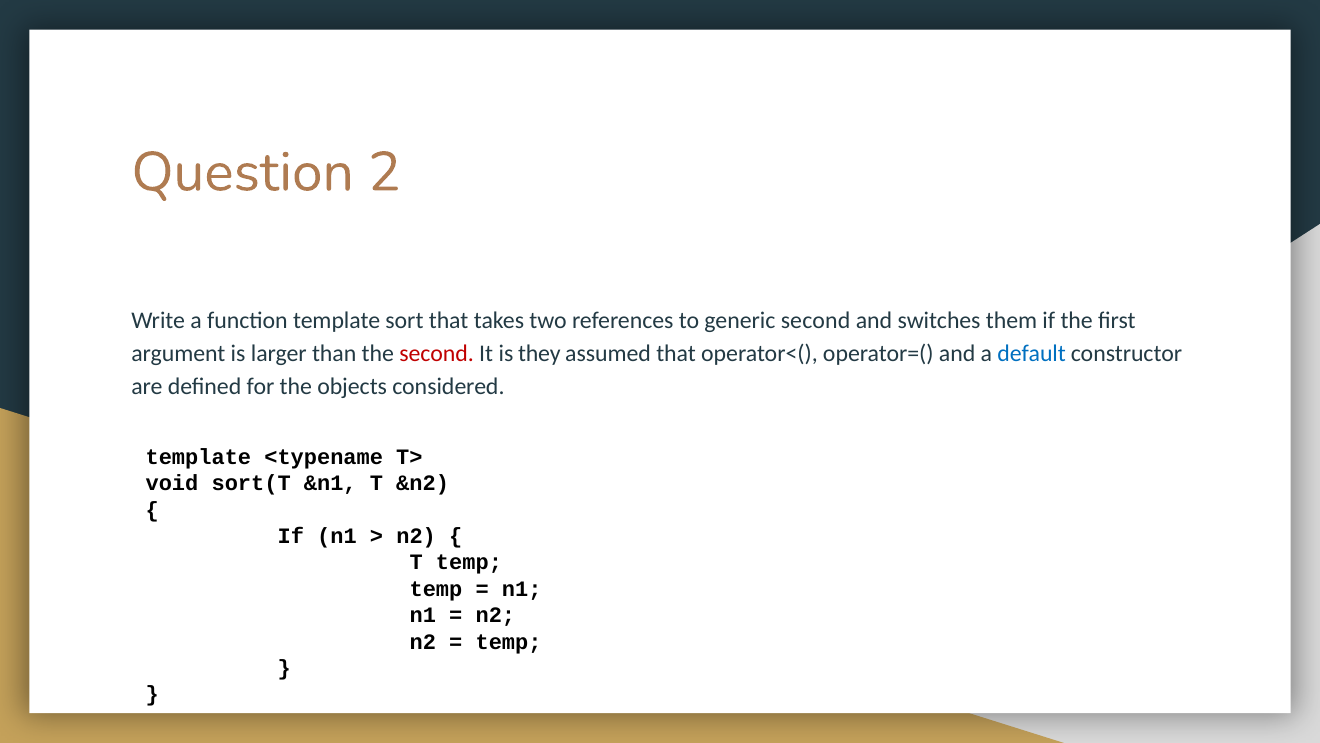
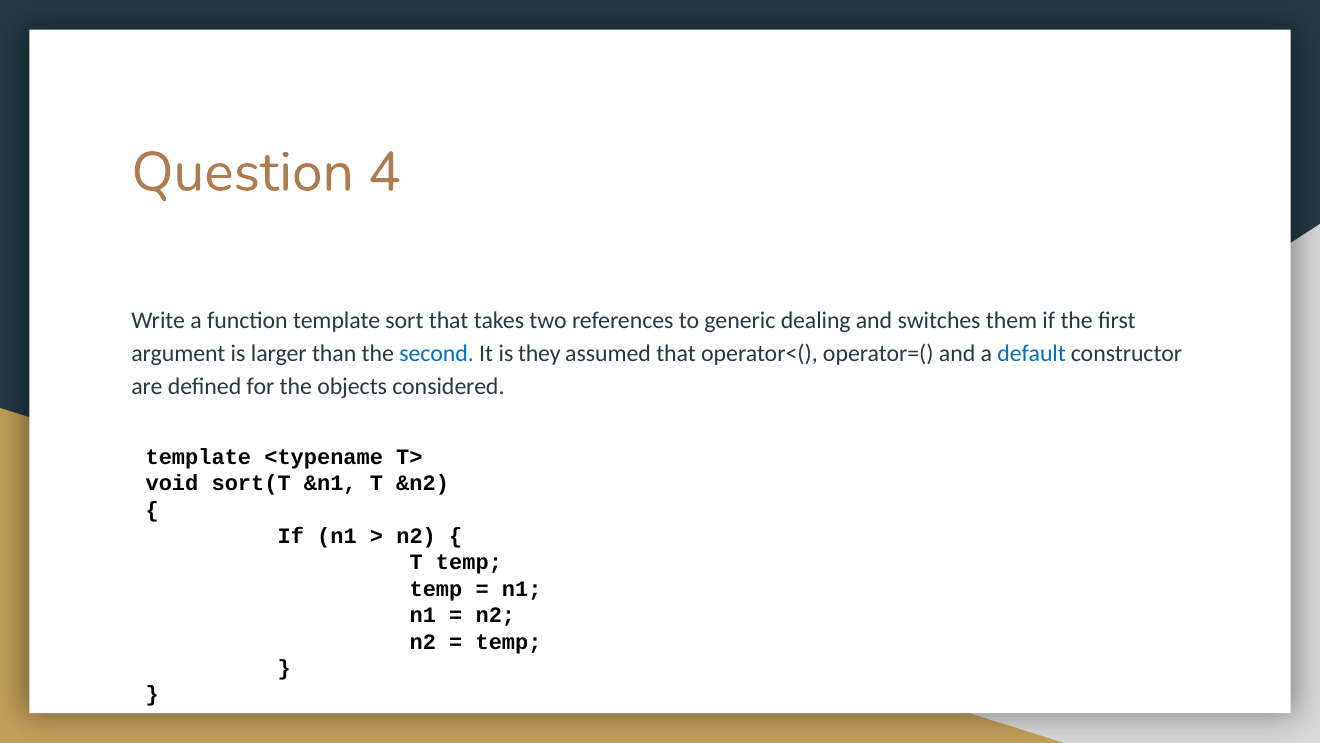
2: 2 -> 4 (384, 172)
generic second: second -> dealing (816, 321)
second colour: red -> blue (437, 354)
